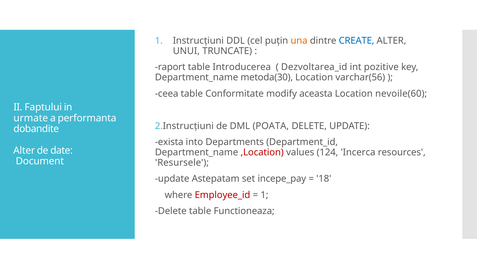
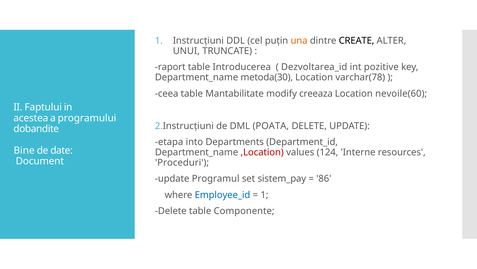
CREATE colour: blue -> black (357, 41)
varchar(56: varchar(56 -> varchar(78 (360, 77)
Conformitate: Conformitate -> Mantabilitate (235, 93)
aceasta: aceasta -> creeaza (316, 93)
urmate: urmate -> acestea (31, 118)
performanta: performanta -> programului (87, 118)
exista: exista -> etapa (169, 142)
Alter: Alter -> Bine (24, 150)
Incerca: Incerca -> Interne (358, 152)
Resursele: Resursele -> Proceduri (182, 162)
Astepatam: Astepatam -> Programul (216, 178)
incepe_pay: incepe_pay -> sistem_pay (282, 178)
18: 18 -> 86 (324, 178)
Employee_id colour: red -> blue (222, 194)
Functioneaza: Functioneaza -> Componente (244, 211)
